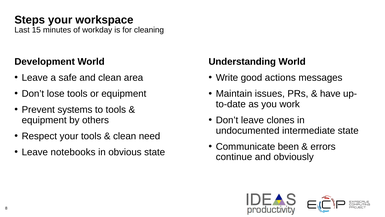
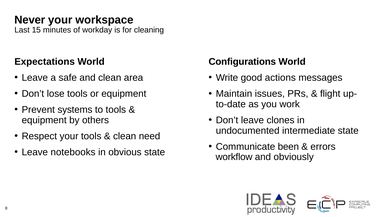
Steps: Steps -> Never (30, 20)
Development: Development -> Expectations (45, 61)
Understanding: Understanding -> Configurations (242, 62)
have: have -> flight (330, 94)
continue: continue -> workflow (234, 157)
